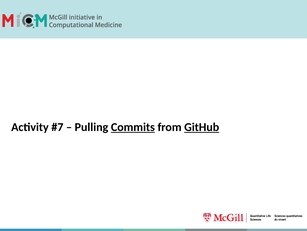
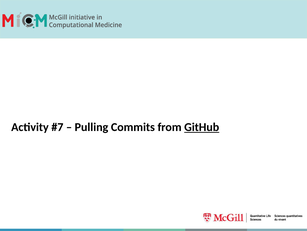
Commits underline: present -> none (133, 127)
